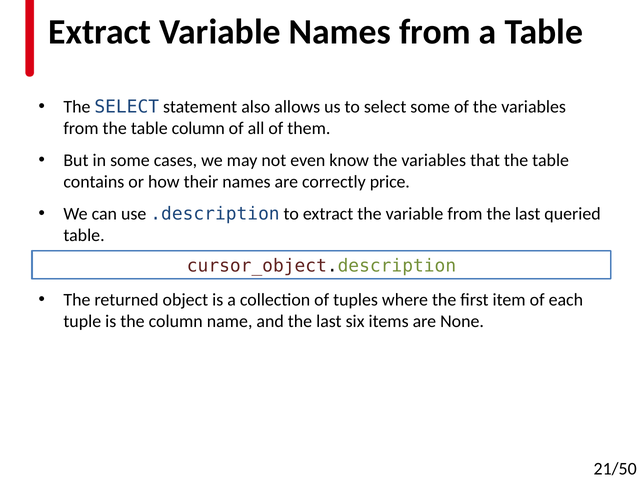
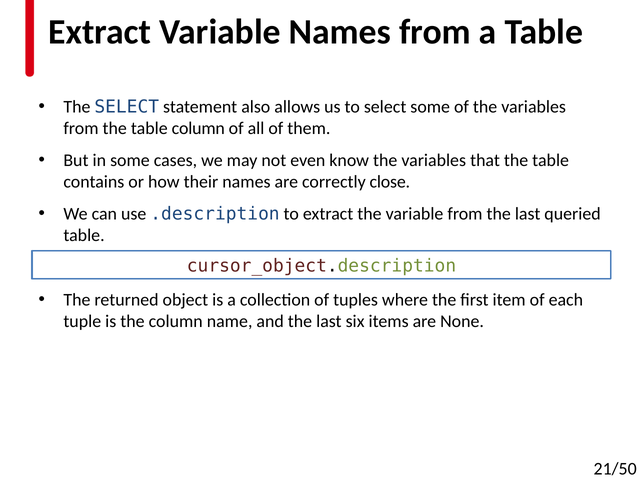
price: price -> close (390, 182)
